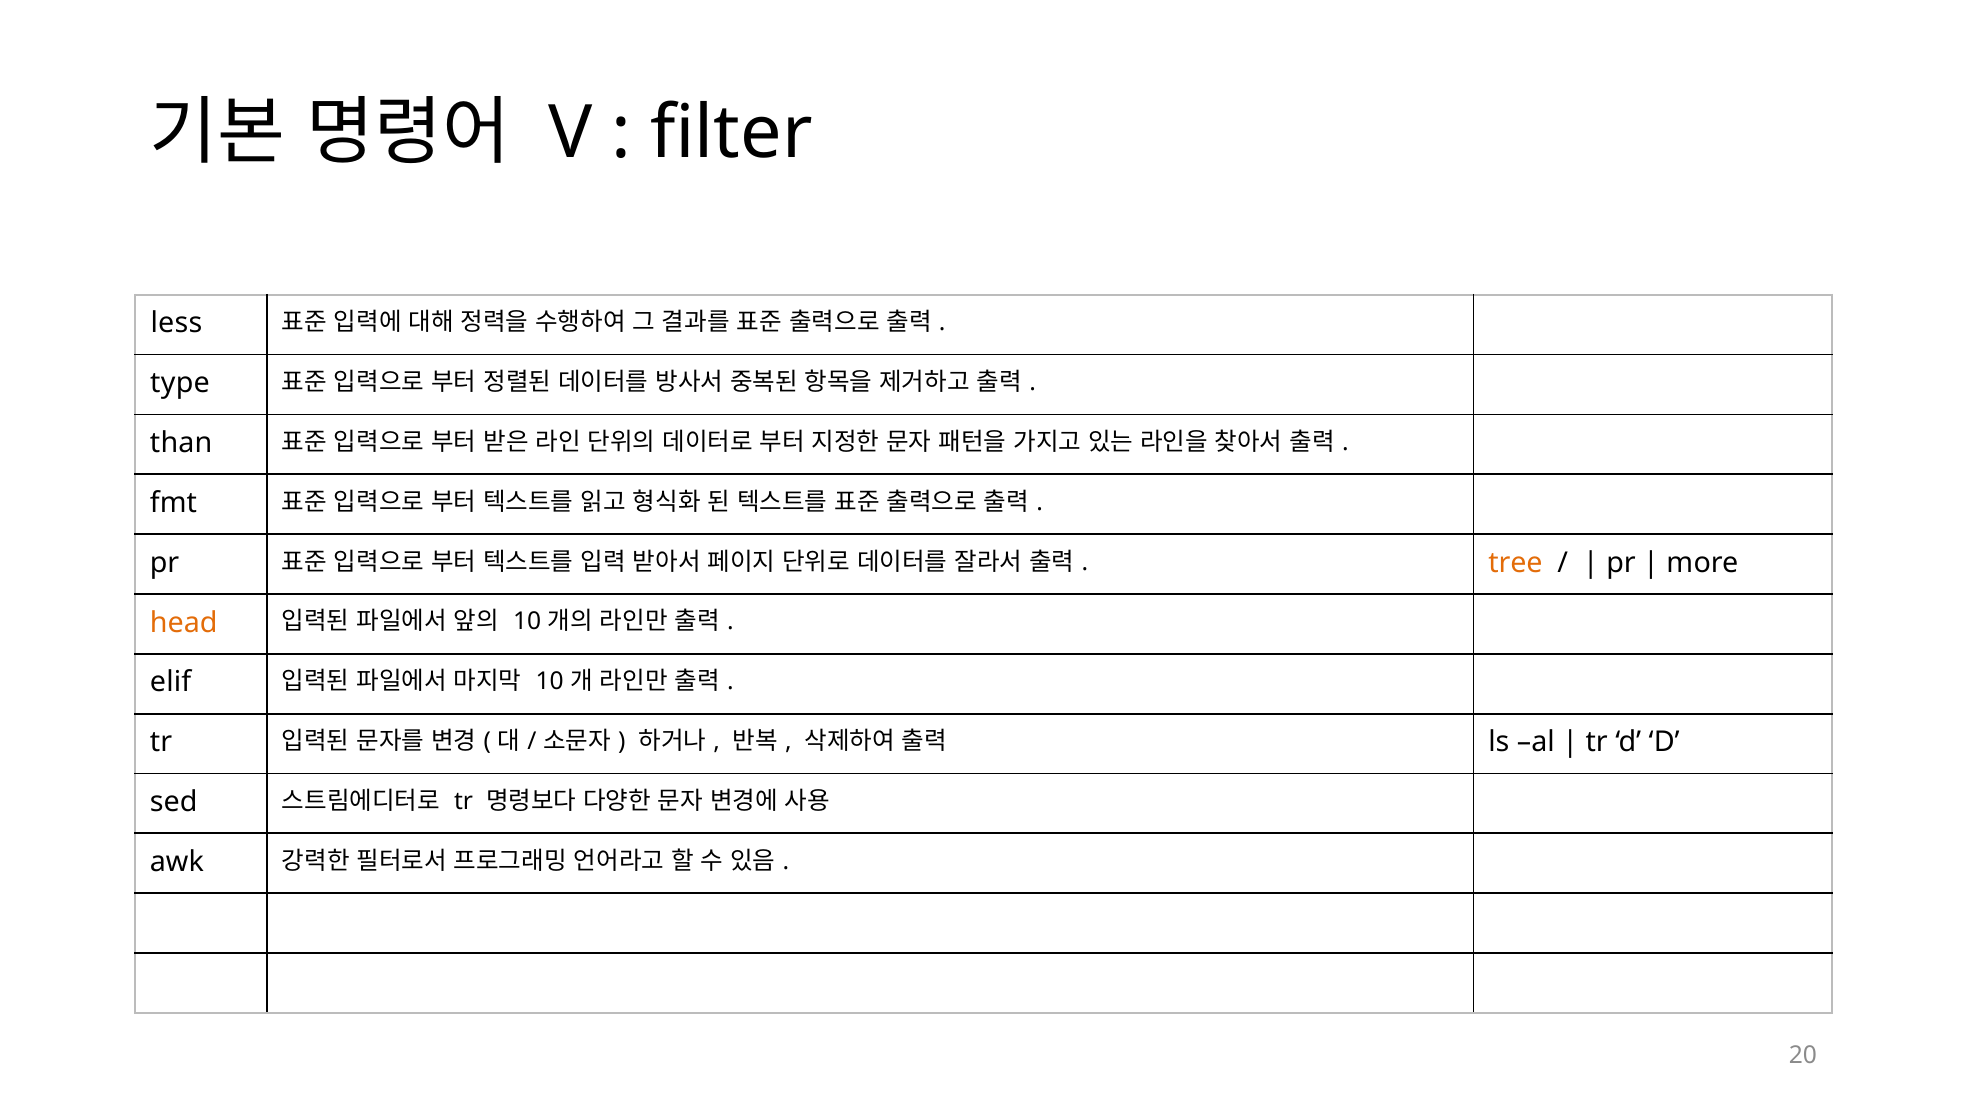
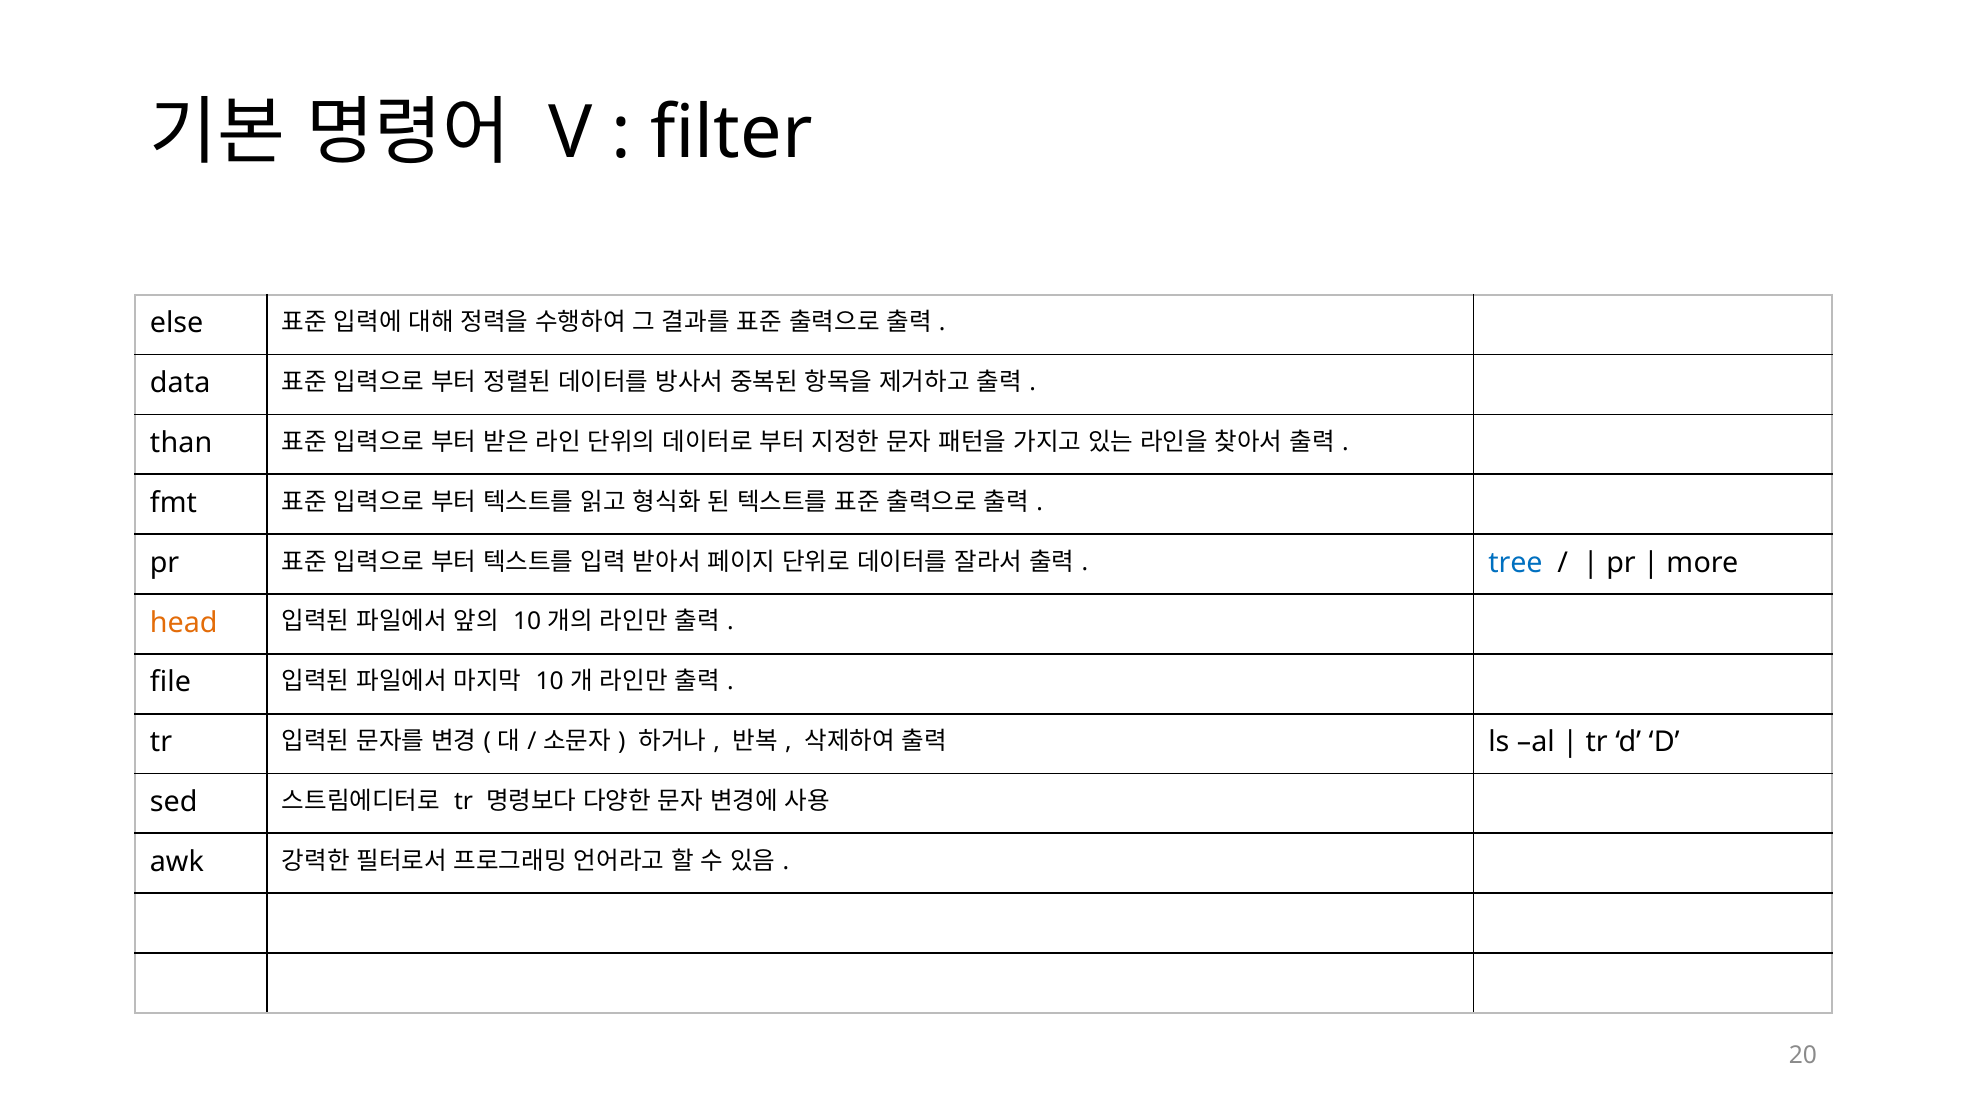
less: less -> else (177, 323)
type: type -> data (180, 383)
tree colour: orange -> blue (1515, 562)
elif: elif -> file (171, 682)
